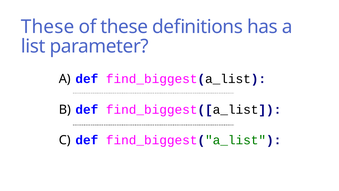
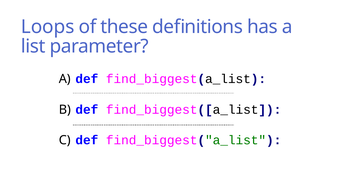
These: These -> Loops (48, 27)
